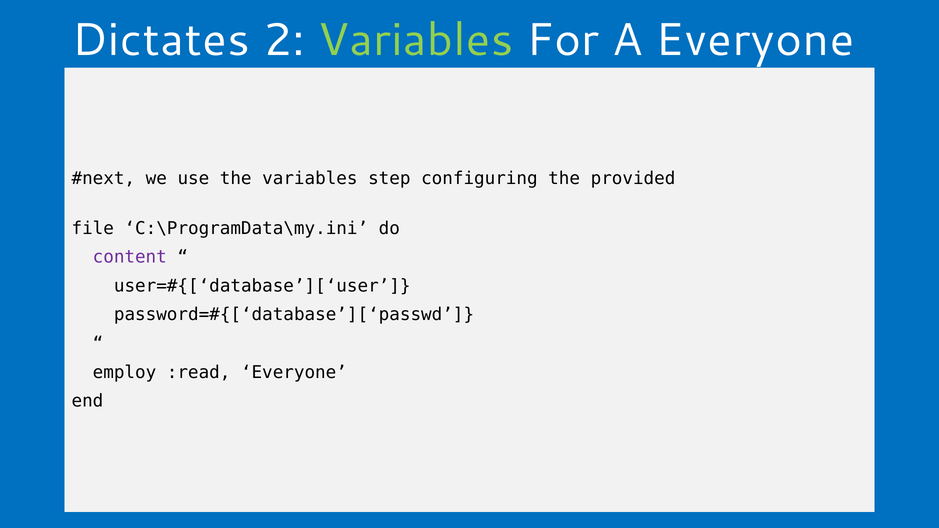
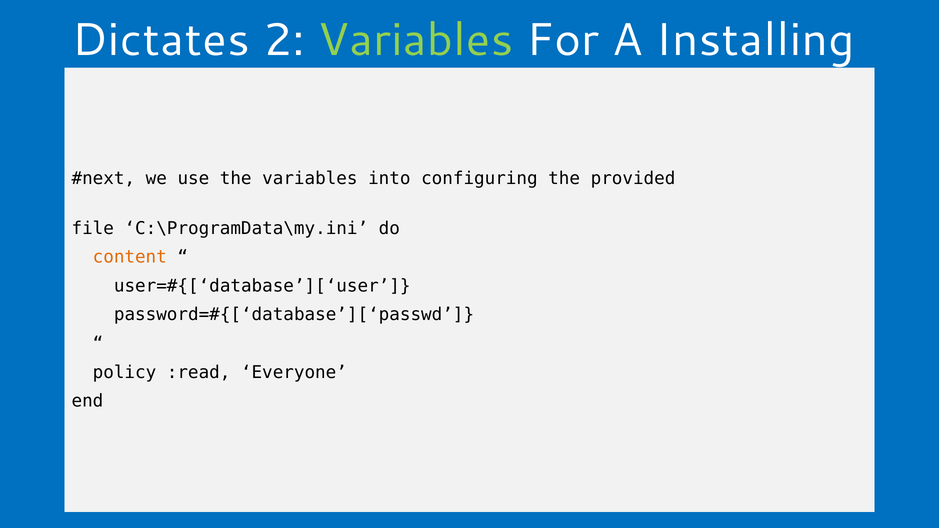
A Everyone: Everyone -> Installing (755, 40)
step: step -> into (389, 178)
content colour: purple -> orange (130, 257)
employ: employ -> policy (124, 372)
